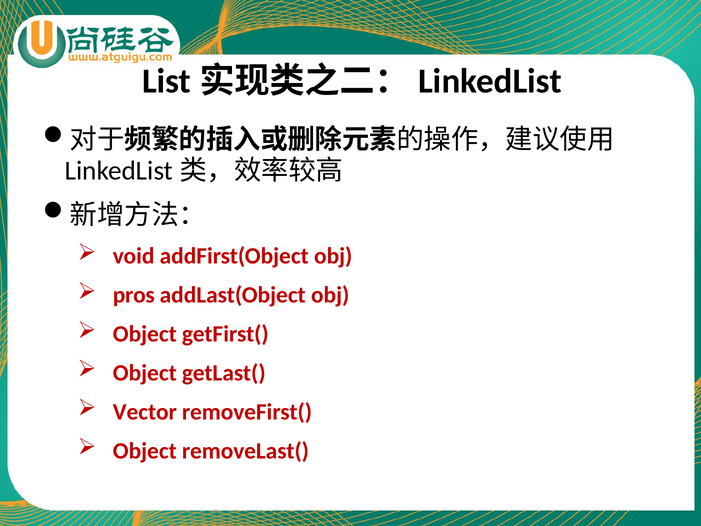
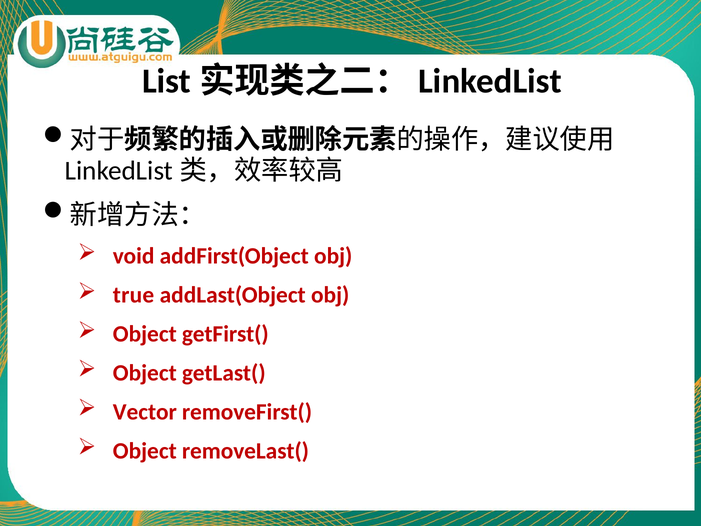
pros: pros -> true (134, 295)
